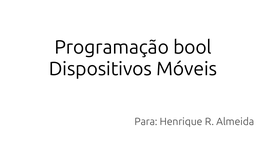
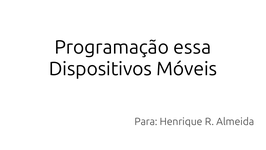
bool: bool -> essa (192, 47)
